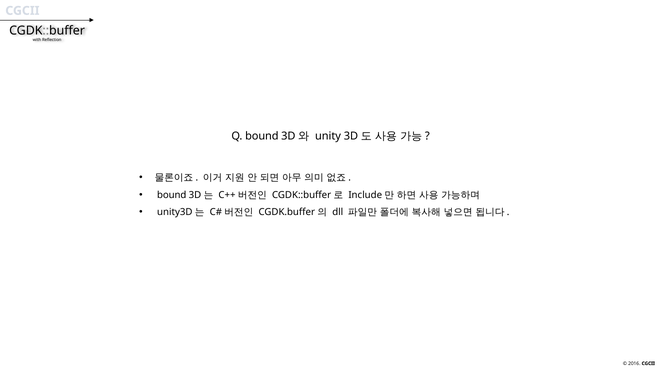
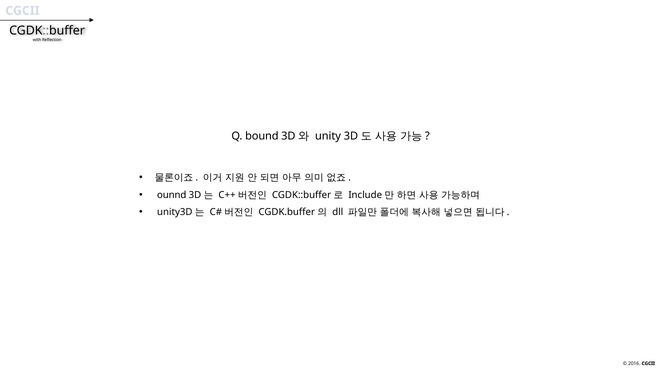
bound: bound -> ounnd (172, 195)
